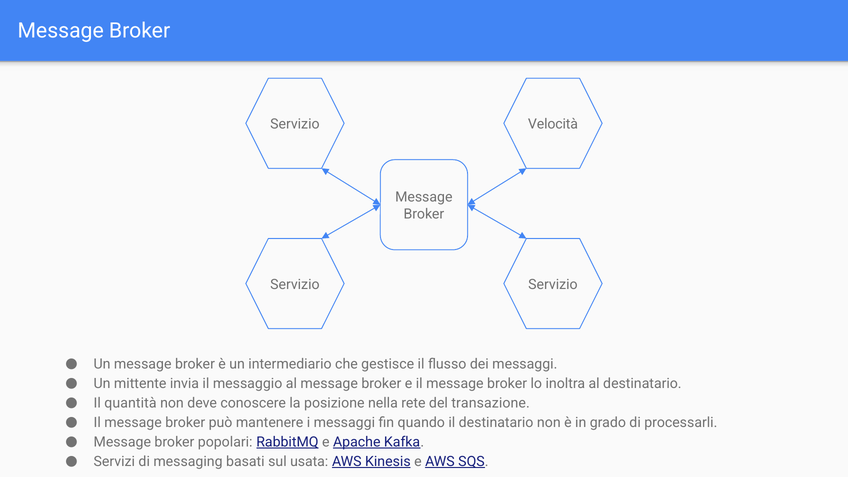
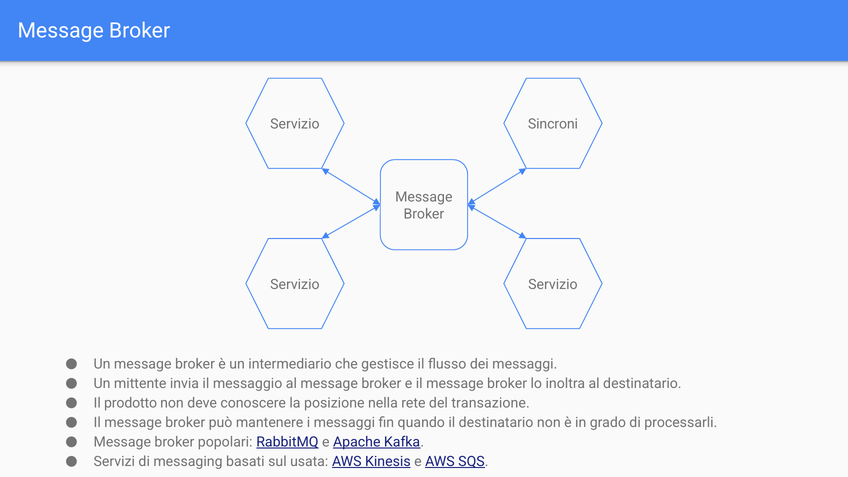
Velocità: Velocità -> Sincroni (553, 124)
quantità: quantità -> prodotto (131, 403)
